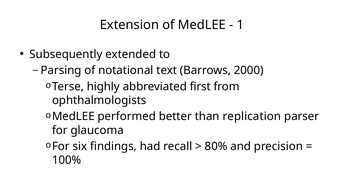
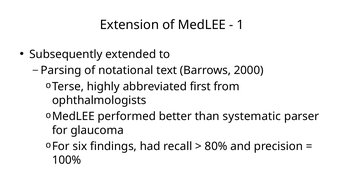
replication: replication -> systematic (252, 116)
